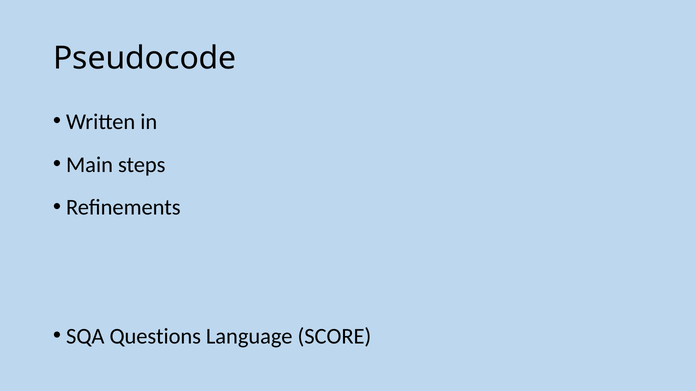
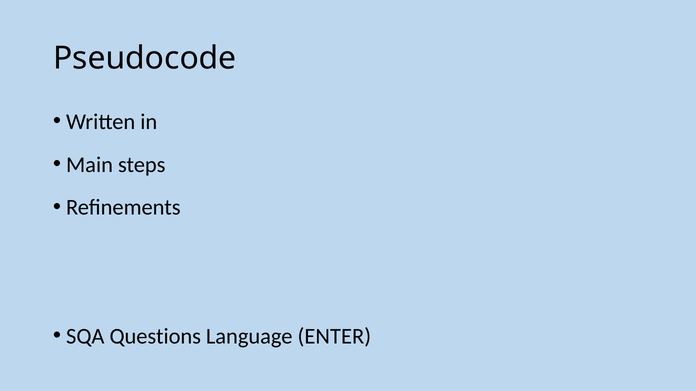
SCORE: SCORE -> ENTER (334, 337)
